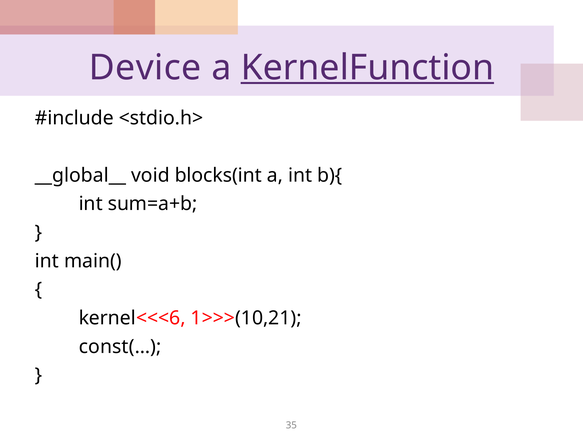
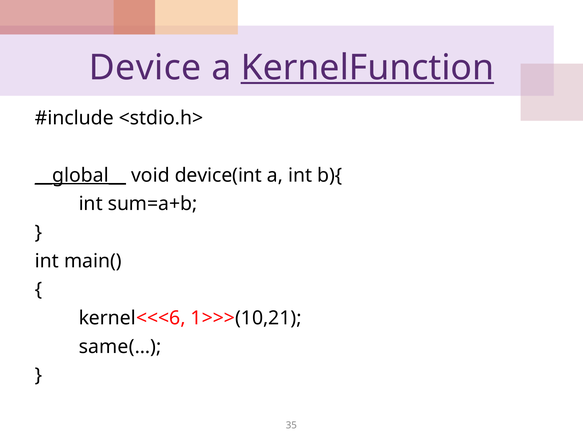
__global__ underline: none -> present (81, 175)
blocks(int: blocks(int -> device(int (218, 175)
const(…: const(… -> same(… (120, 346)
